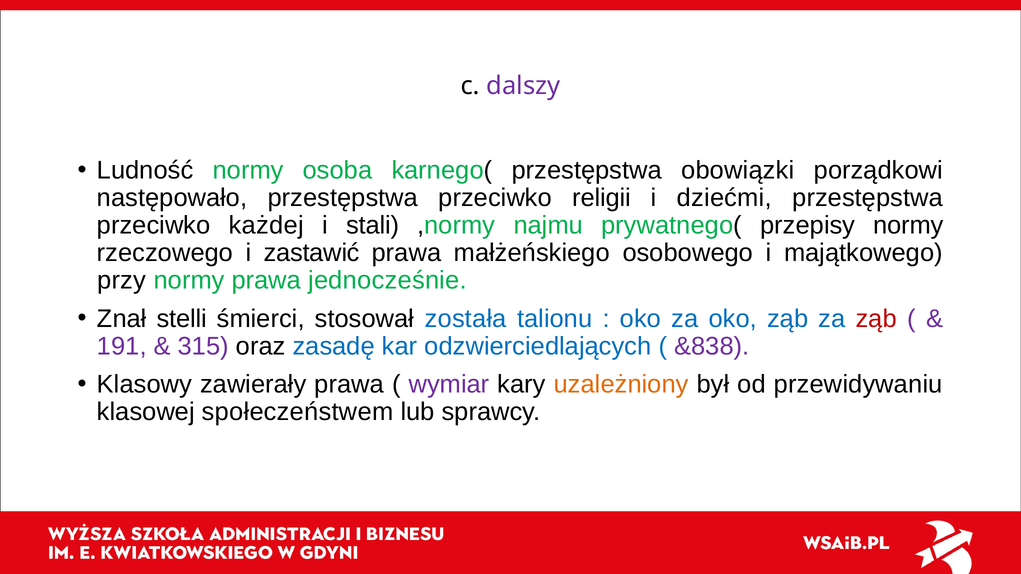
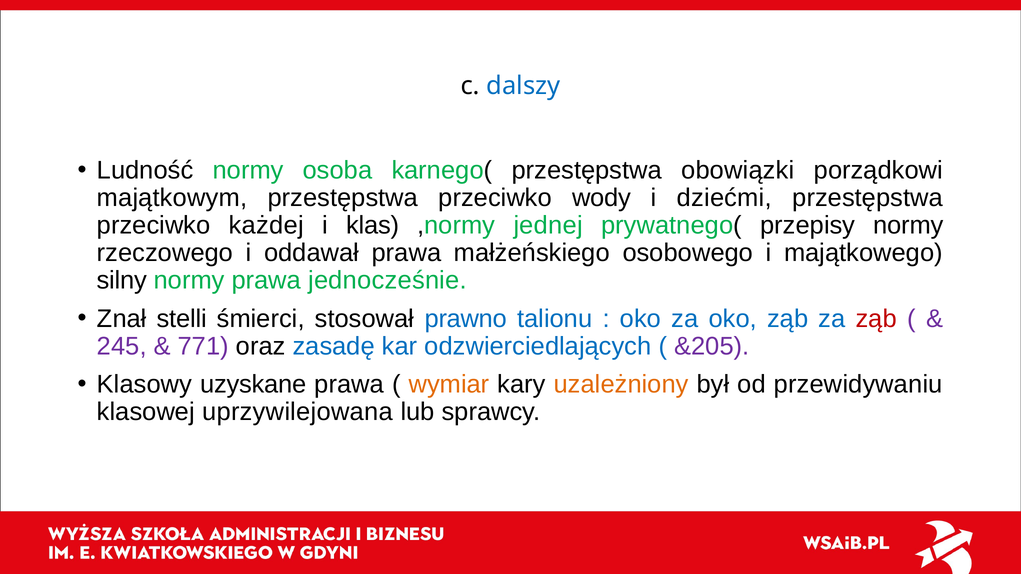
dalszy colour: purple -> blue (523, 86)
następowało: następowało -> majątkowym (172, 198)
religii: religii -> wody (602, 198)
stali: stali -> klas (373, 225)
najmu: najmu -> jednej (548, 225)
zastawić: zastawić -> oddawał (312, 253)
przy: przy -> silny (122, 281)
została: została -> prawno (466, 319)
191: 191 -> 245 (122, 346)
315: 315 -> 771 (203, 346)
&838: &838 -> &205 (712, 346)
zawierały: zawierały -> uzyskane (253, 385)
wymiar colour: purple -> orange (449, 385)
społeczeństwem: społeczeństwem -> uprzywilejowana (298, 412)
